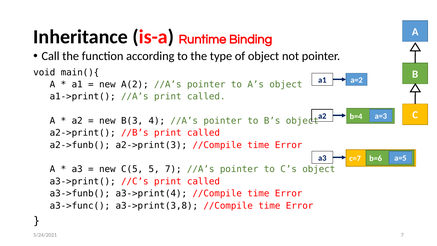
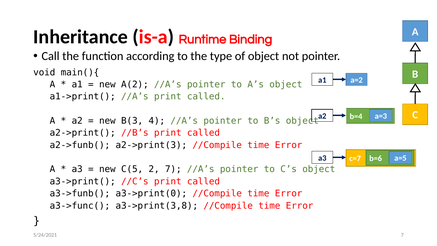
5: 5 -> 2 (154, 169)
a3->print(4: a3->print(4 -> a3->print(0 (151, 193)
